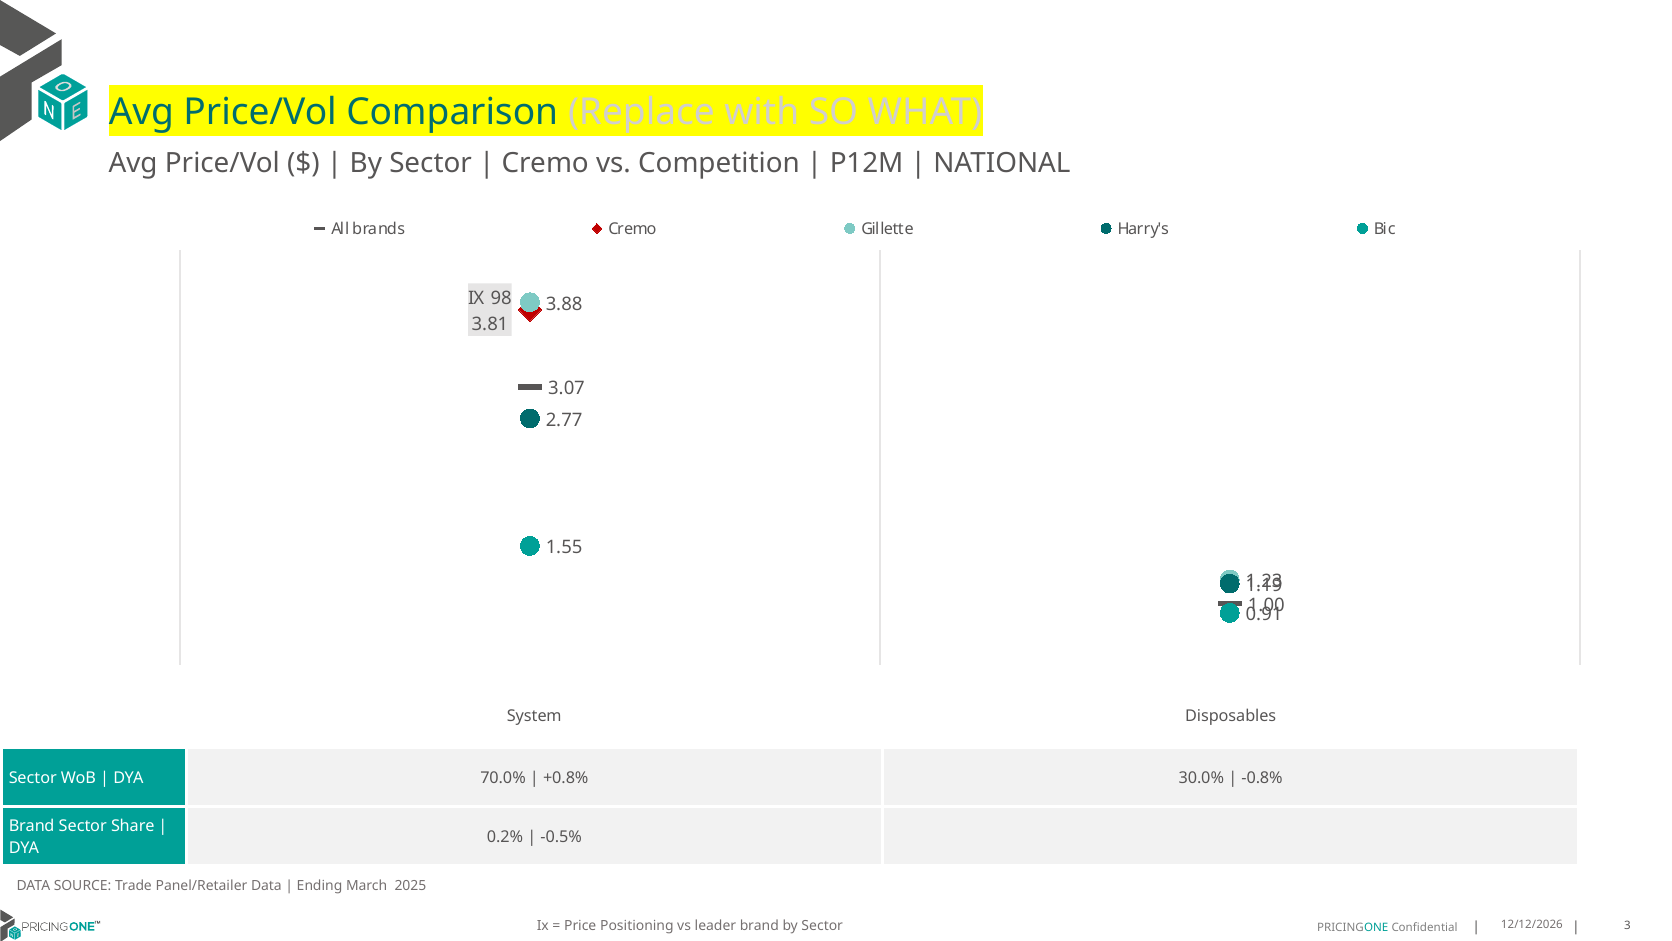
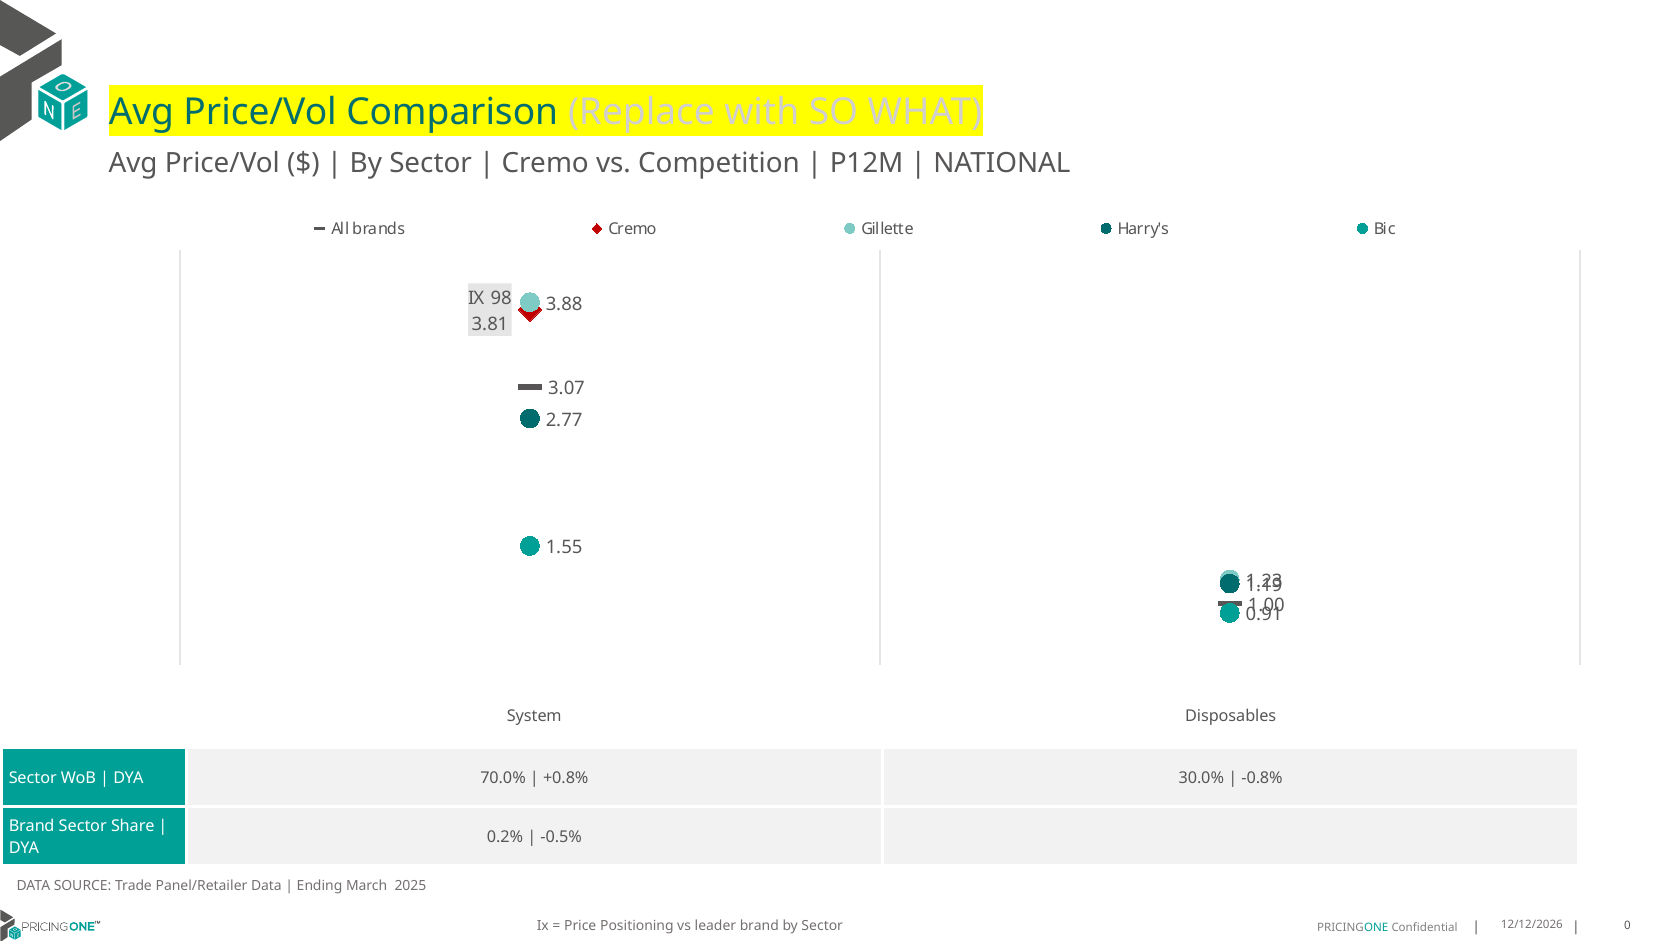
3: 3 -> 0 (1628, 925)
